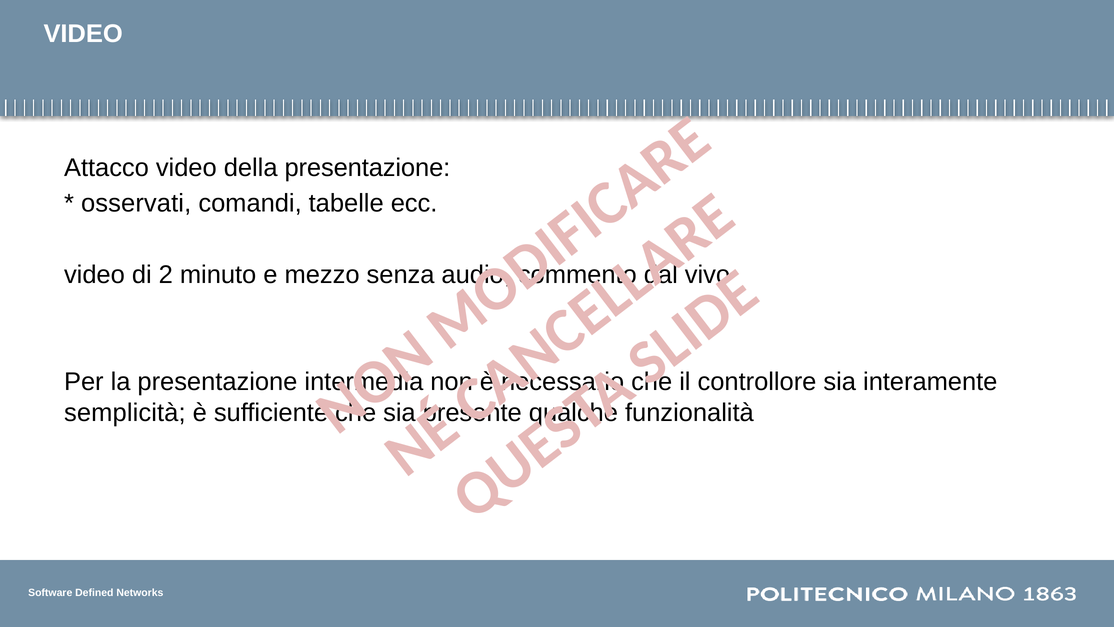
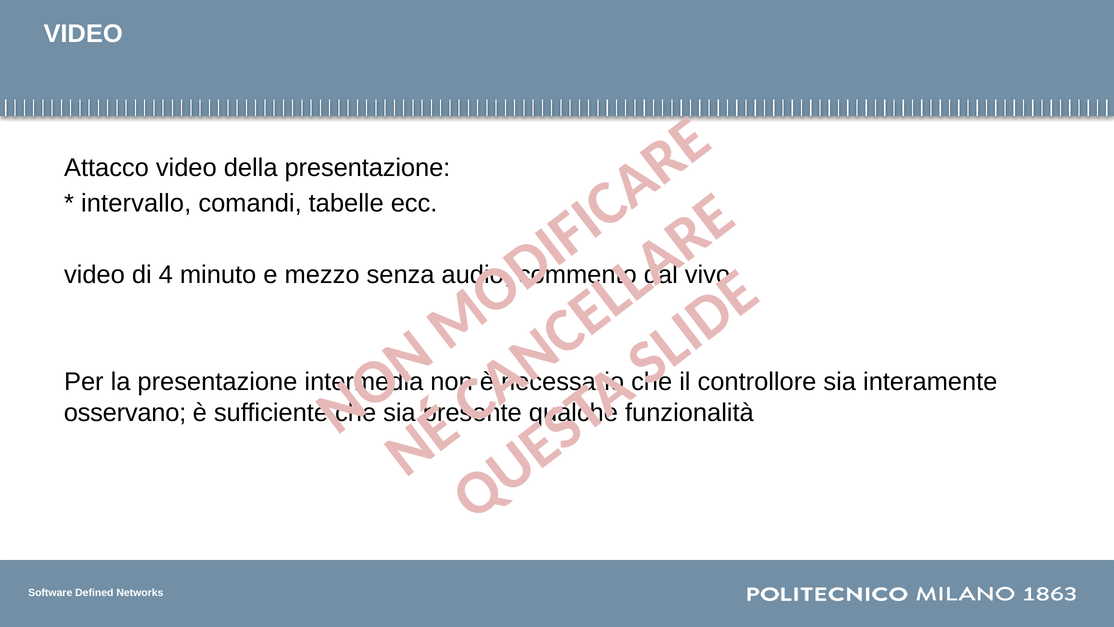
osservati: osservati -> intervallo (136, 203)
2: 2 -> 4 (166, 275)
semplicità: semplicità -> osservano (125, 412)
